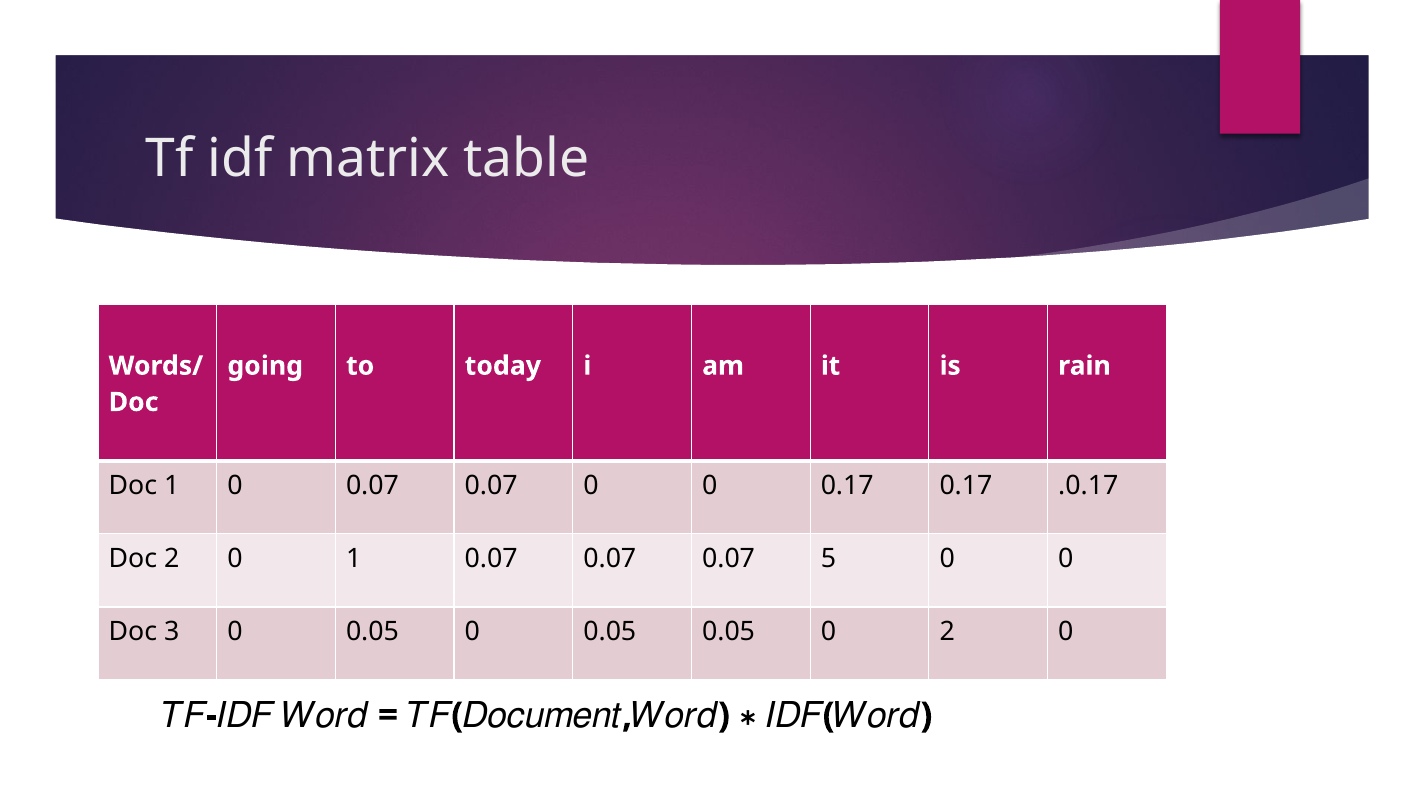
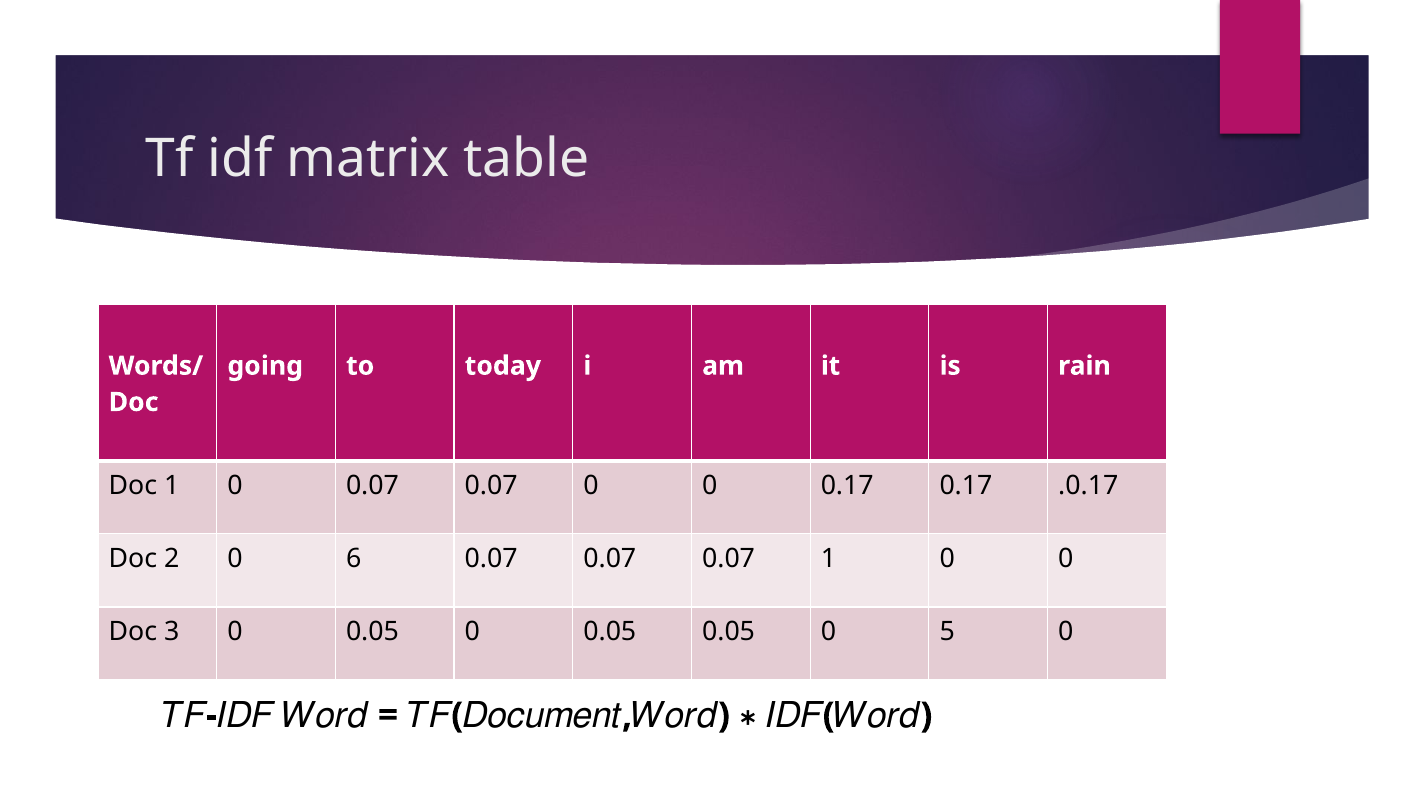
0 1: 1 -> 6 (354, 559)
0.07 5: 5 -> 1 (828, 559)
0 2: 2 -> 5 (947, 632)
